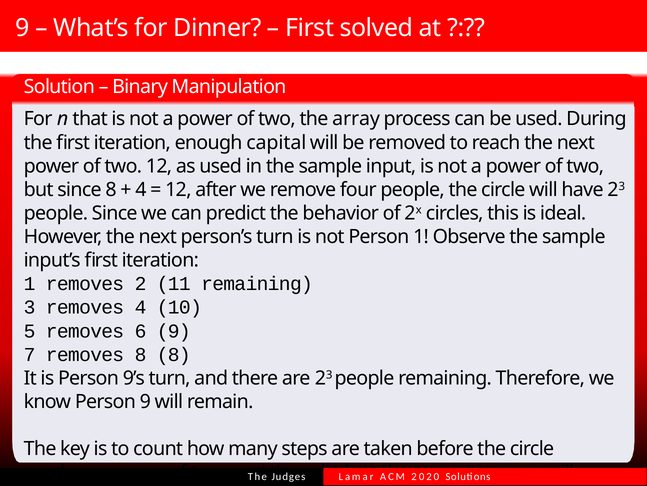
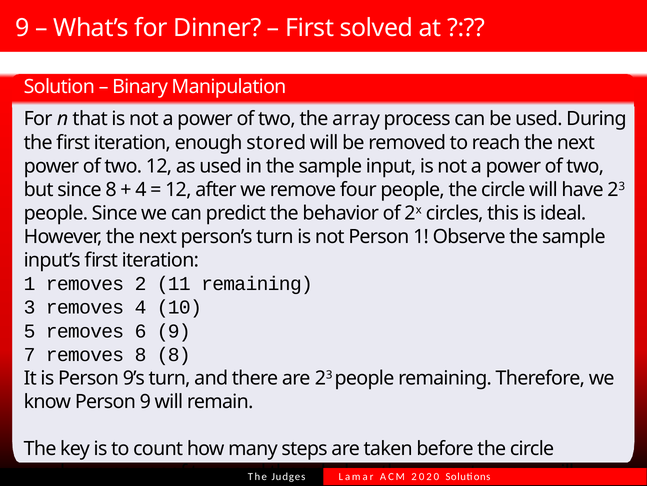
capital: capital -> stored (276, 142)
